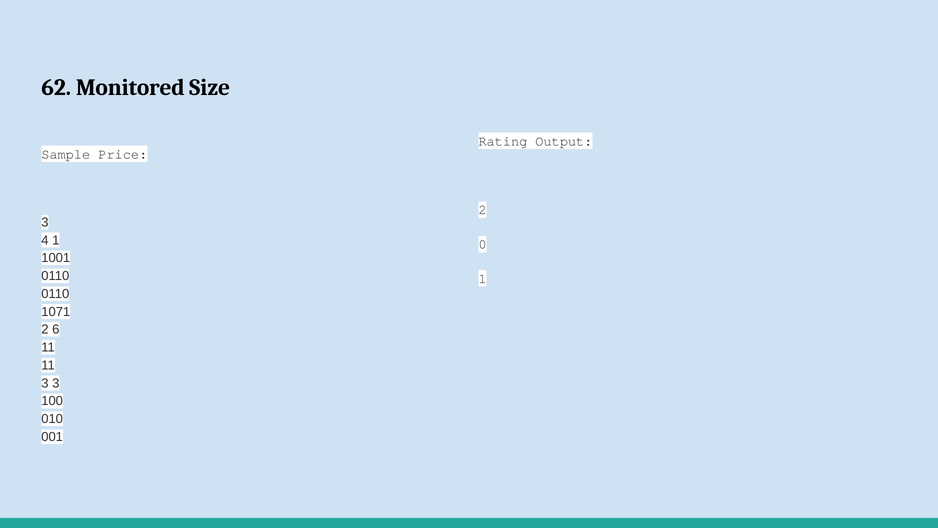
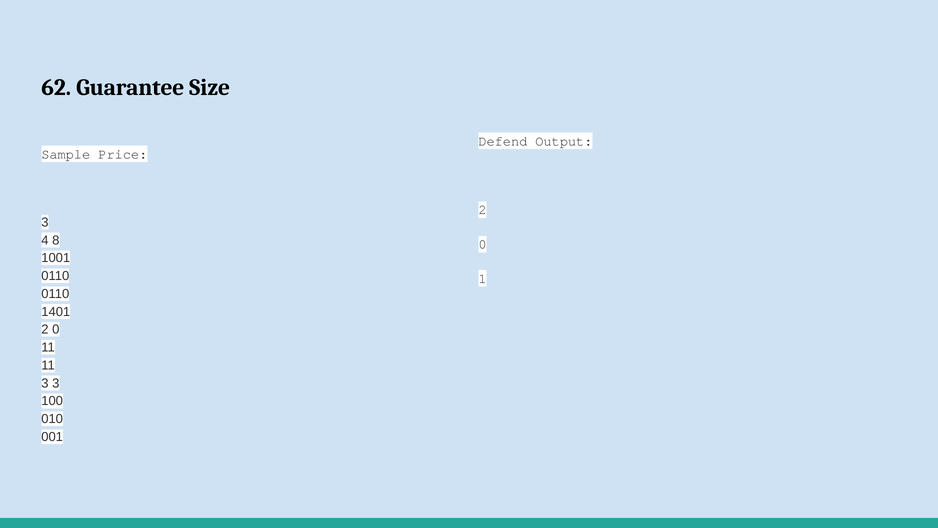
Monitored: Monitored -> Guarantee (130, 88)
Rating: Rating -> Defend (503, 141)
4 1: 1 -> 8 (56, 240)
1071: 1071 -> 1401 (56, 312)
6: 6 -> 0 (56, 329)
